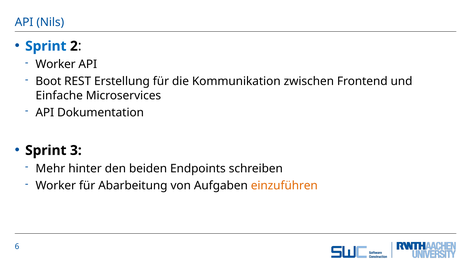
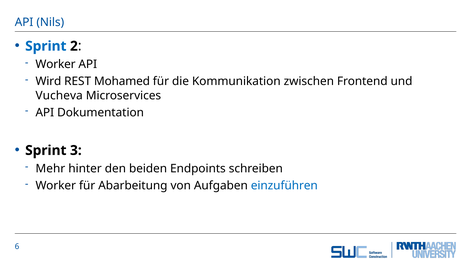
Boot: Boot -> Wird (48, 81)
Erstellung: Erstellung -> Mohamed (122, 81)
Einfache: Einfache -> Vucheva (59, 95)
einzuführen colour: orange -> blue (284, 186)
